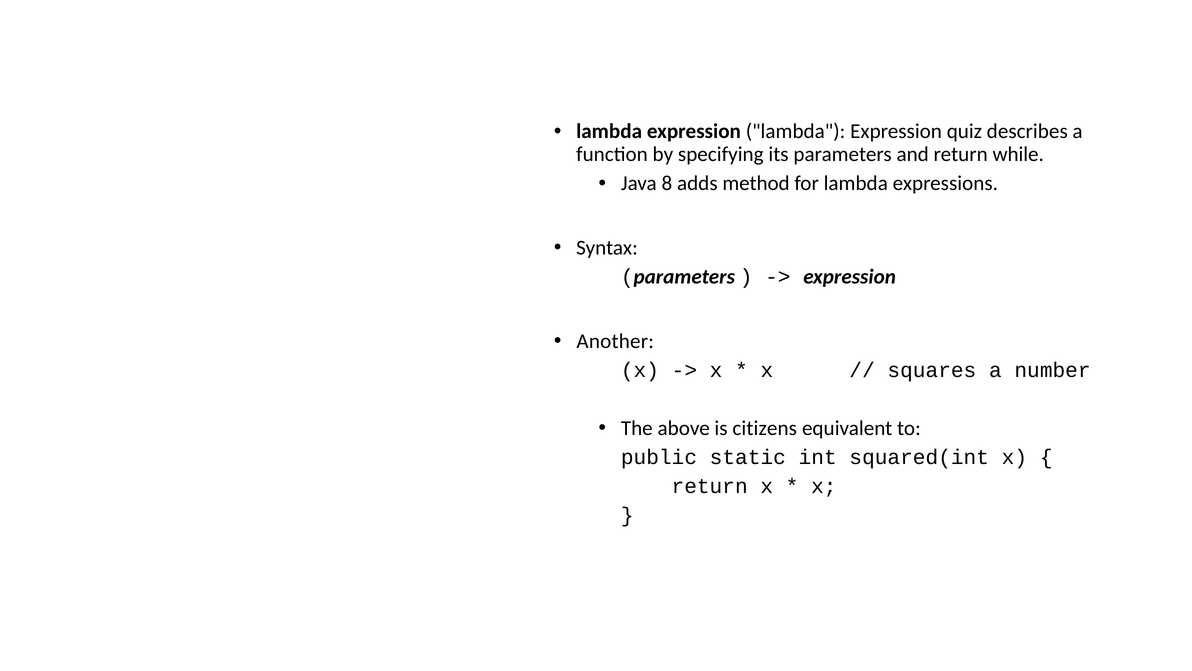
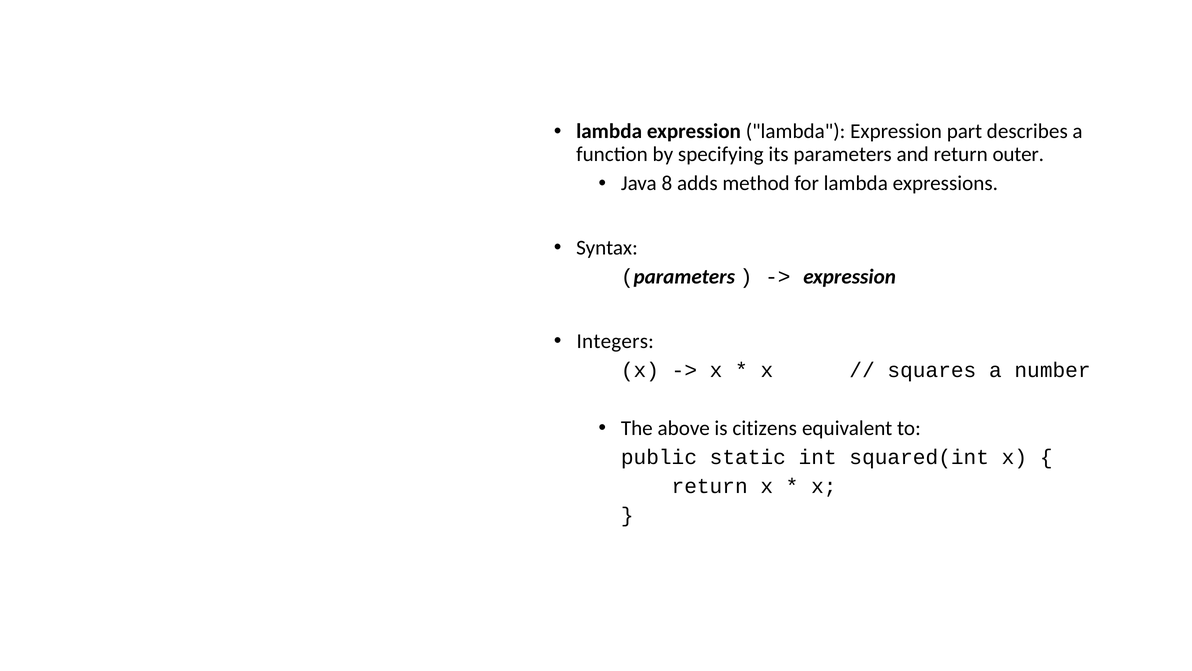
quiz: quiz -> part (964, 131)
while: while -> outer (1018, 154)
Another: Another -> Integers (615, 341)
